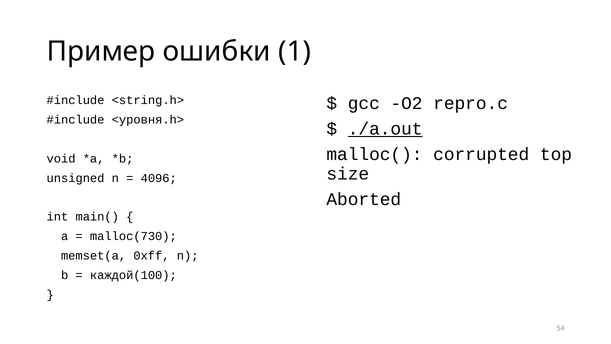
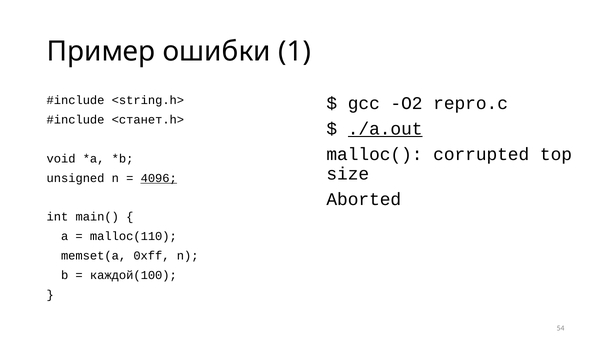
<уровня.h>: <уровня.h> -> <станет.h> (148, 120)
4096 underline: none -> present (159, 178)
malloc(730: malloc(730 -> malloc(110 (133, 236)
